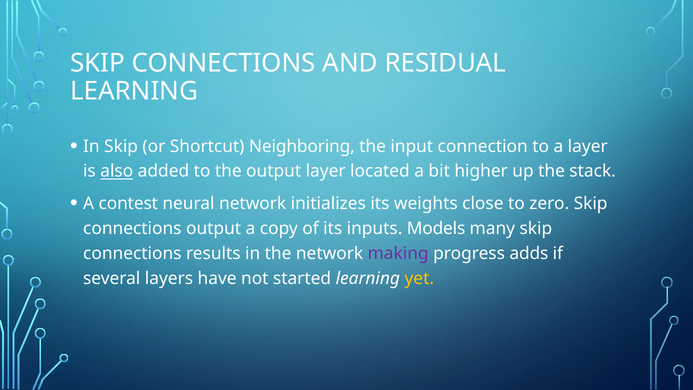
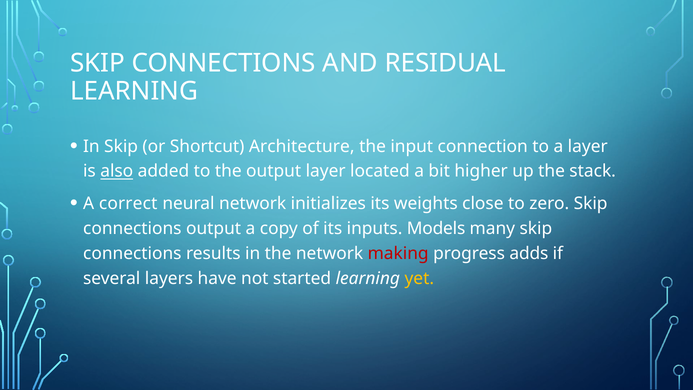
Neighboring: Neighboring -> Architecture (302, 146)
contest: contest -> correct (128, 203)
making colour: purple -> red (398, 253)
